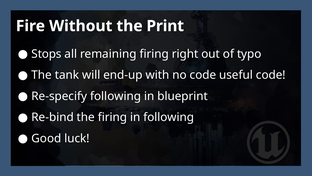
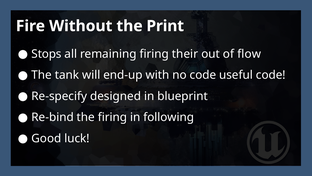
right: right -> their (185, 54)
typo: typo -> flow (249, 54)
Re-specify following: following -> designed (116, 96)
